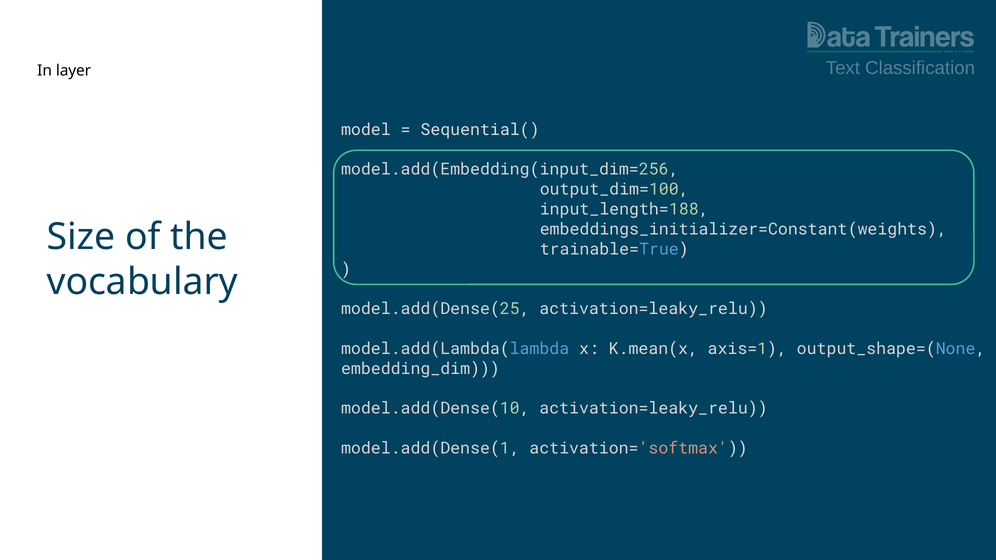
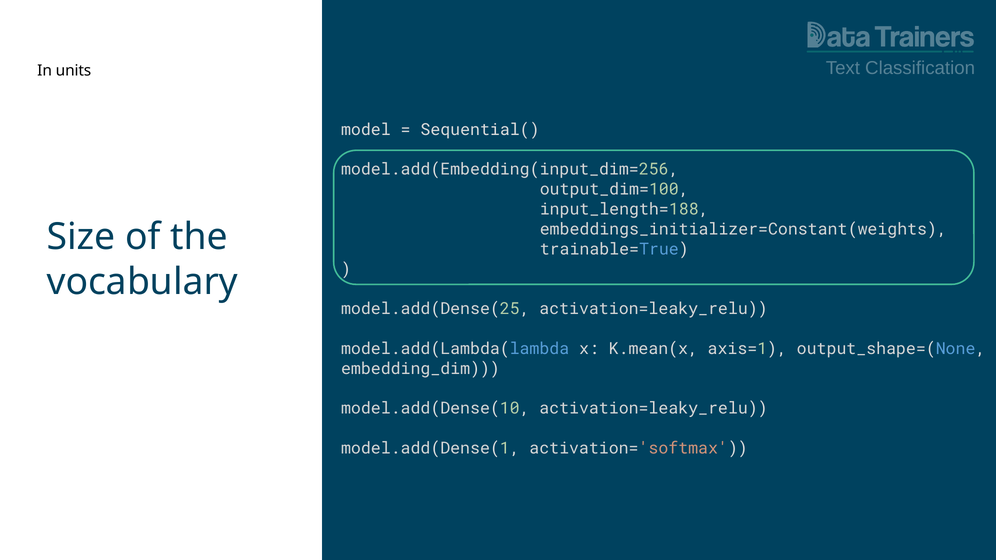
layer: layer -> units (73, 70)
